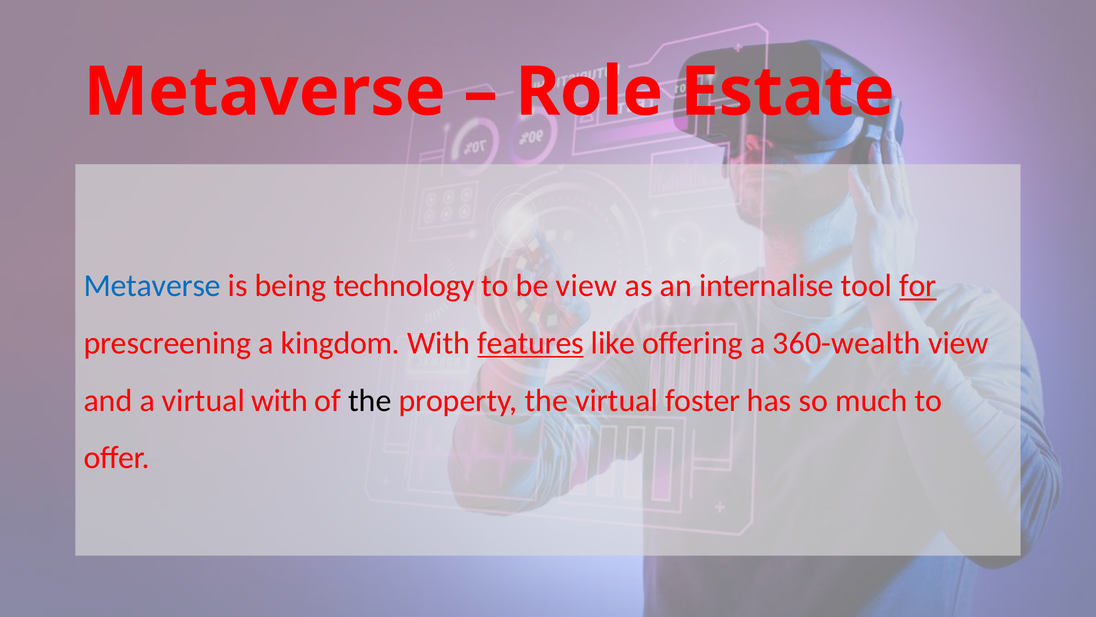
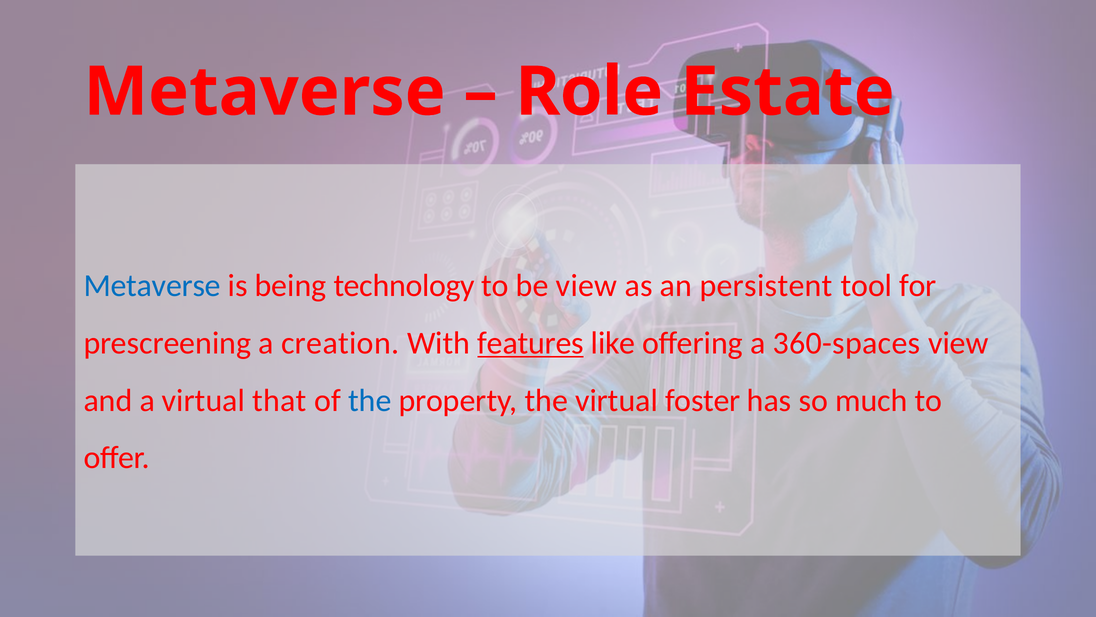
internalise: internalise -> persistent (766, 285)
for underline: present -> none (918, 285)
kingdom: kingdom -> creation (340, 343)
360-wealth: 360-wealth -> 360-spaces (847, 343)
virtual with: with -> that (279, 400)
the colour: black -> blue (370, 400)
